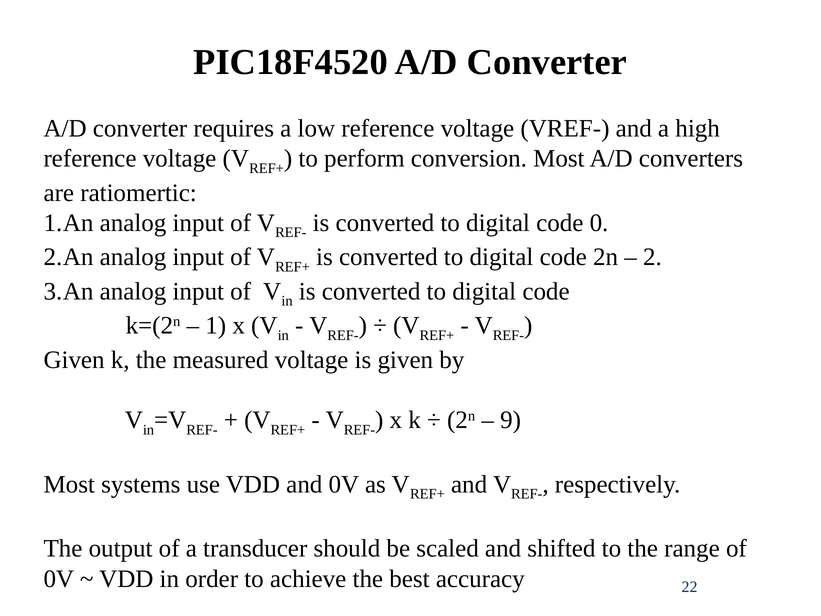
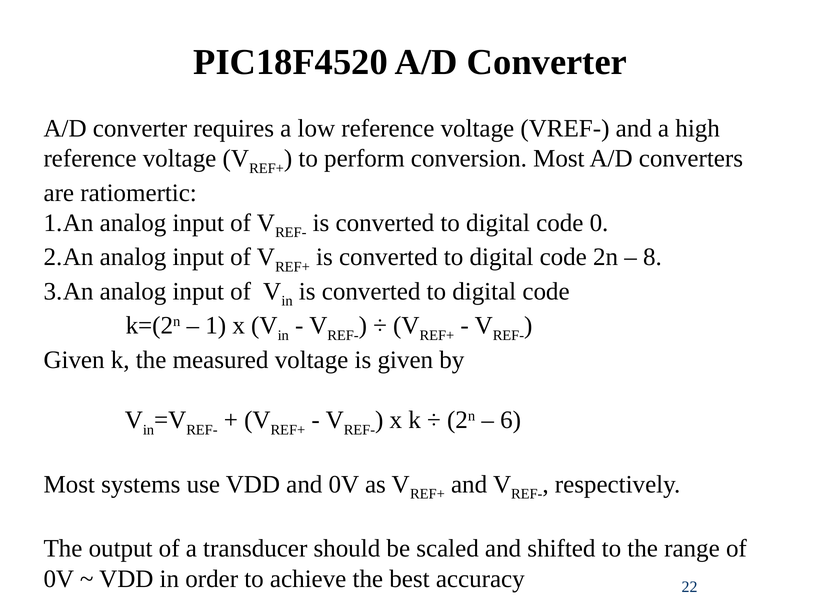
2: 2 -> 8 (652, 257)
9: 9 -> 6 (511, 420)
